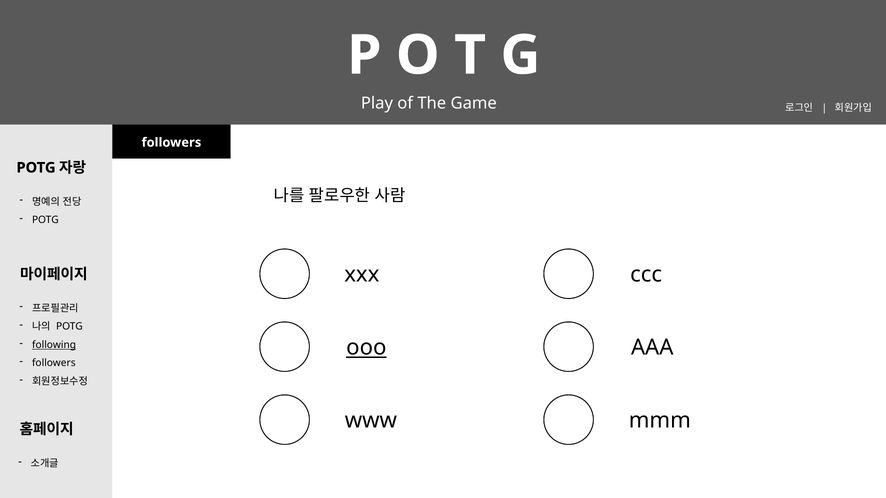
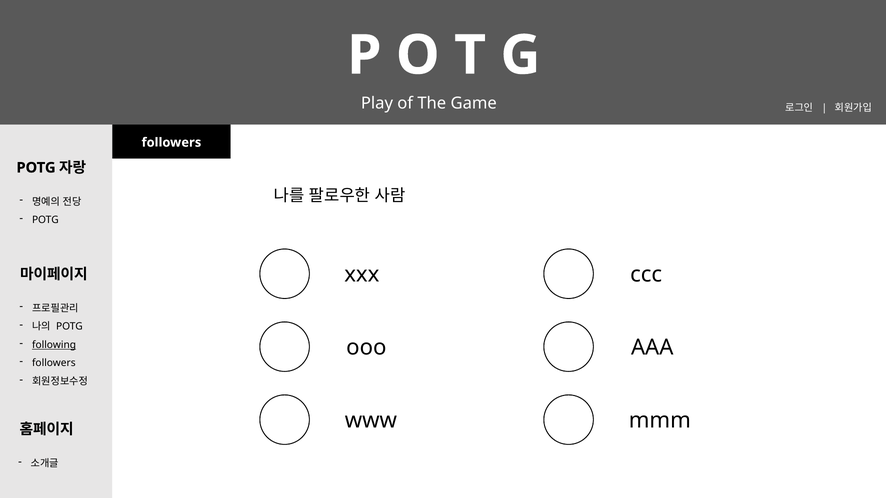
ooo underline: present -> none (366, 348)
